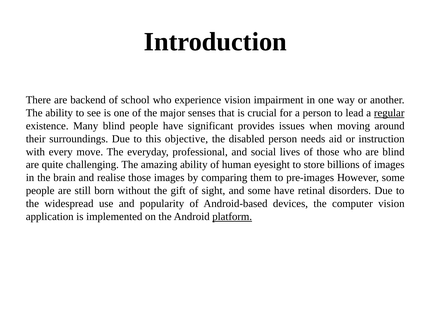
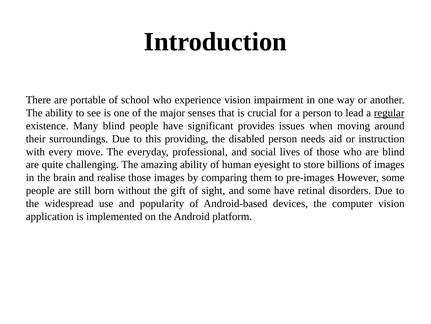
backend: backend -> portable (88, 100)
objective: objective -> providing (187, 139)
platform underline: present -> none (232, 216)
